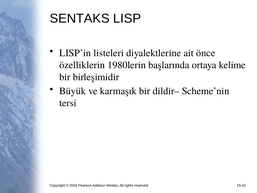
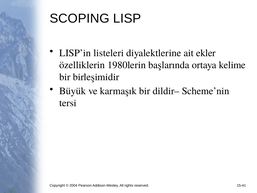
SENTAKS: SENTAKS -> SCOPING (80, 18)
önce: önce -> ekler (206, 53)
